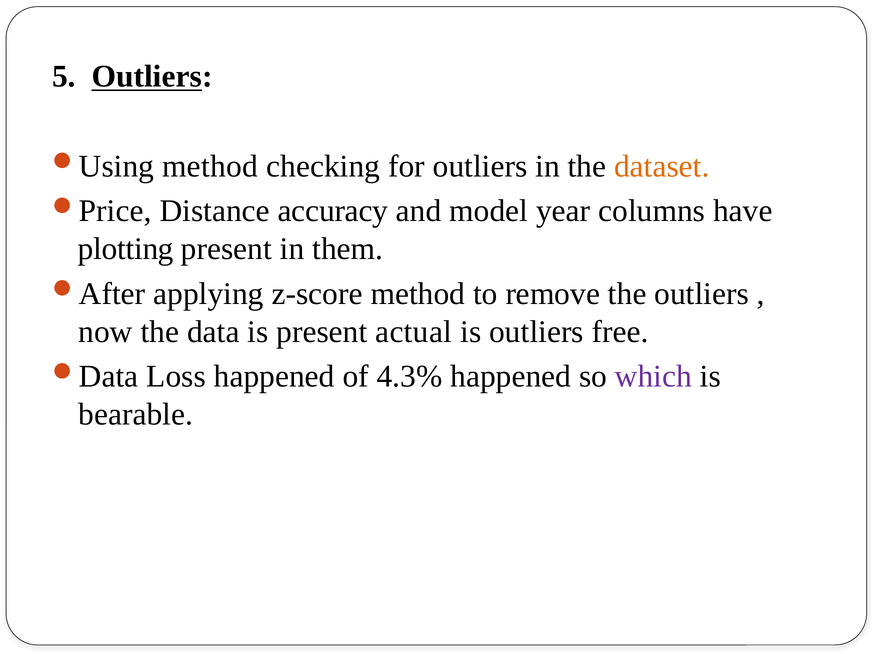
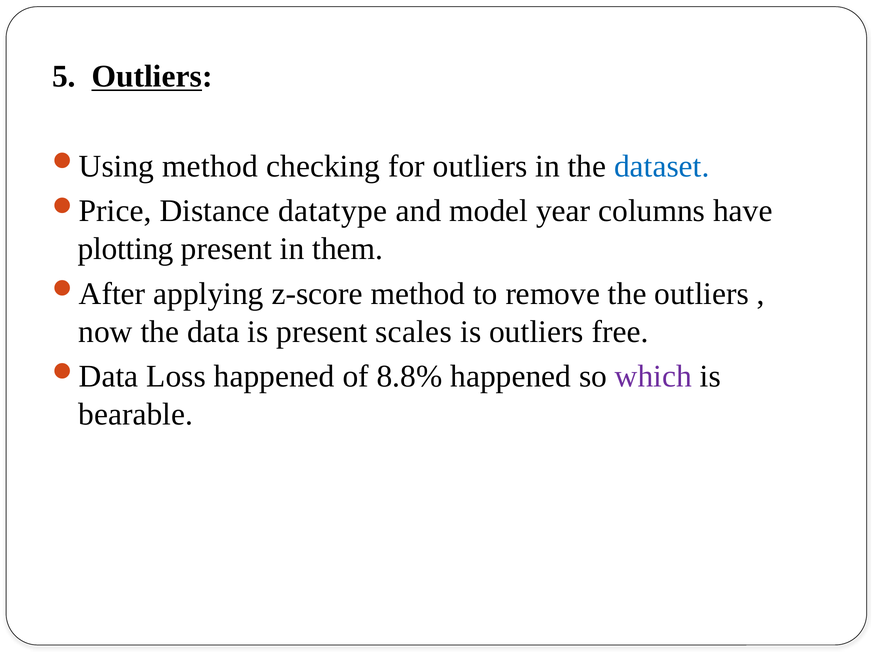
dataset colour: orange -> blue (662, 166)
accuracy: accuracy -> datatype (333, 211)
actual: actual -> scales (414, 332)
4.3%: 4.3% -> 8.8% (410, 377)
